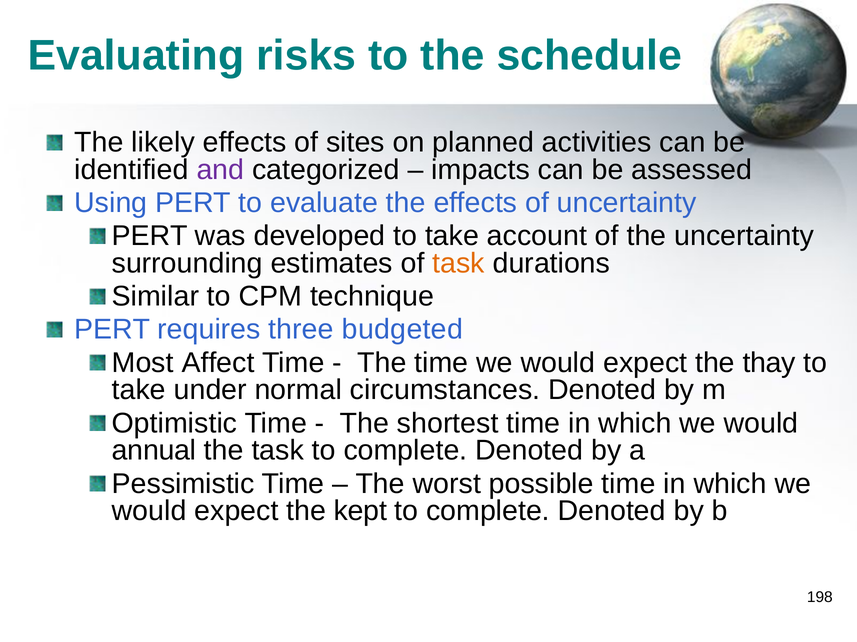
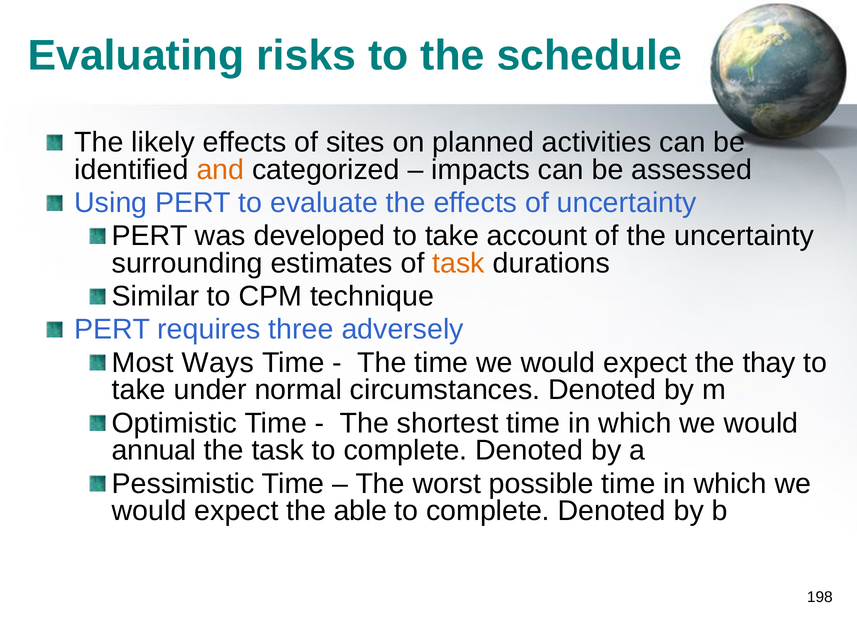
and colour: purple -> orange (220, 170)
budgeted: budgeted -> adversely (403, 330)
Affect: Affect -> Ways (218, 363)
kept: kept -> able (360, 512)
